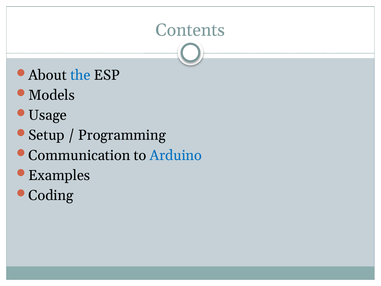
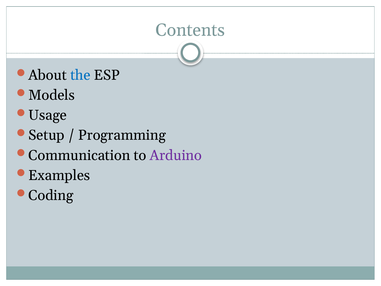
Arduino colour: blue -> purple (176, 155)
